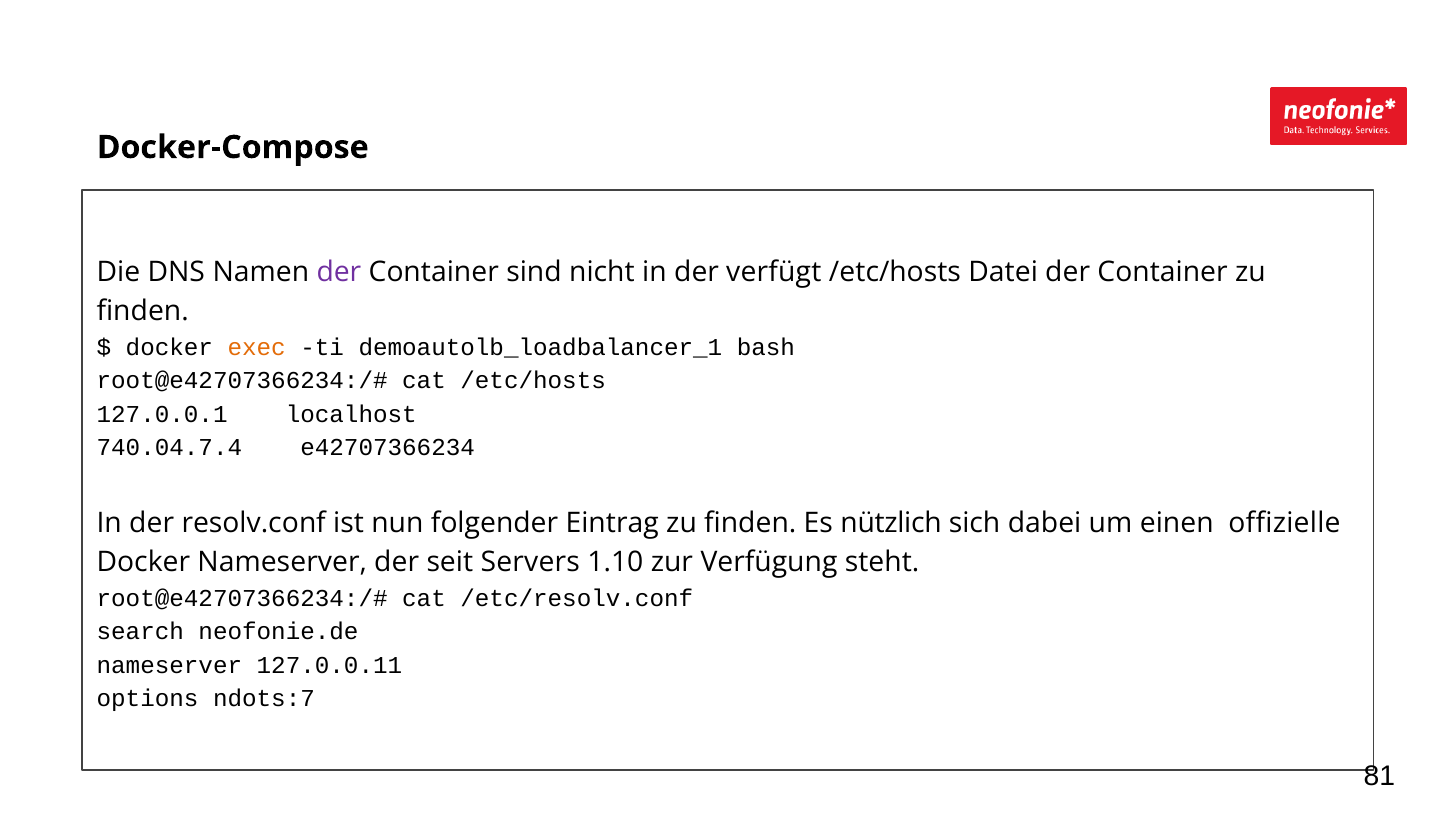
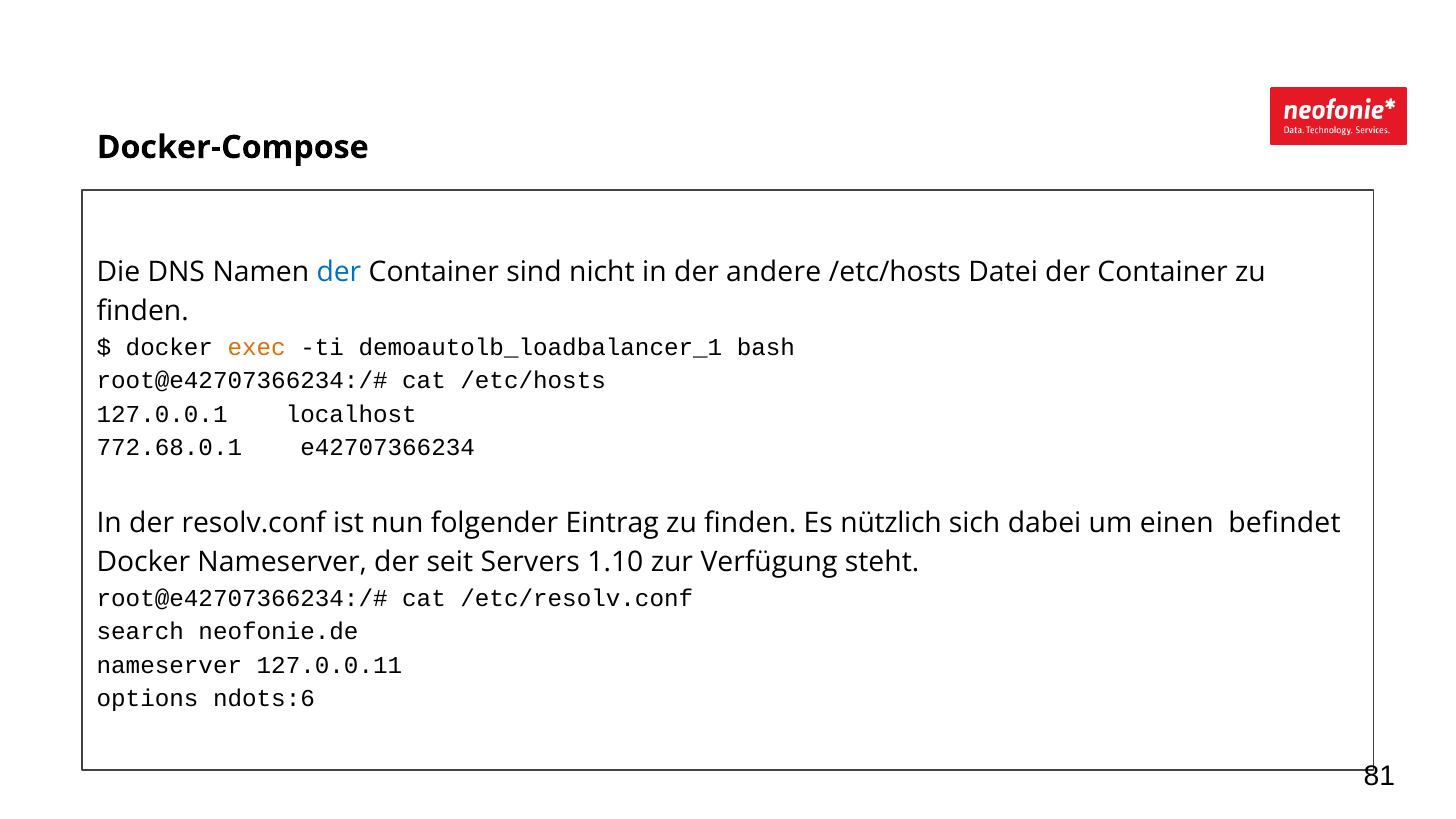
der colour: purple -> blue (339, 273)
verfügt: verfügt -> andere (774, 273)
740.04.7.4: 740.04.7.4 -> 772.68.0.1 (169, 448)
offizielle: offizielle -> befindet (1285, 524)
ndots:7: ndots:7 -> ndots:6 (264, 699)
